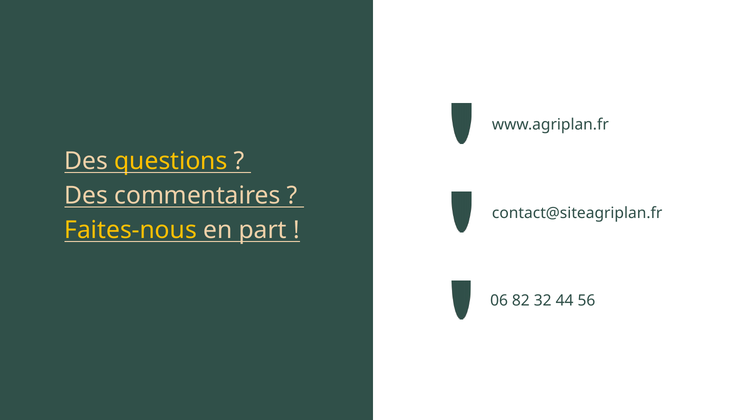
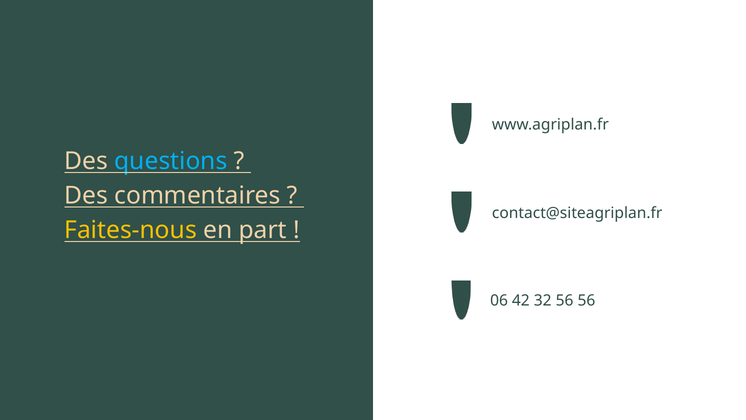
questions colour: yellow -> light blue (171, 161)
82: 82 -> 42 (521, 301)
32 44: 44 -> 56 (565, 301)
